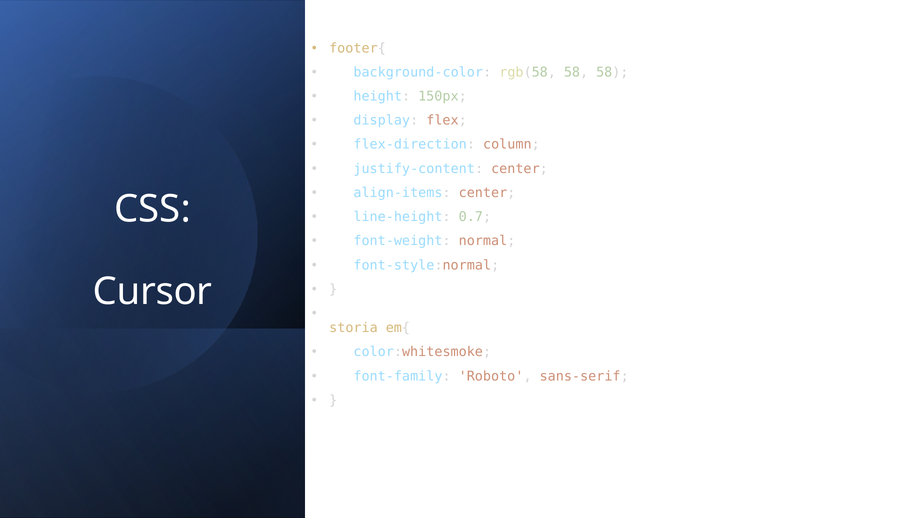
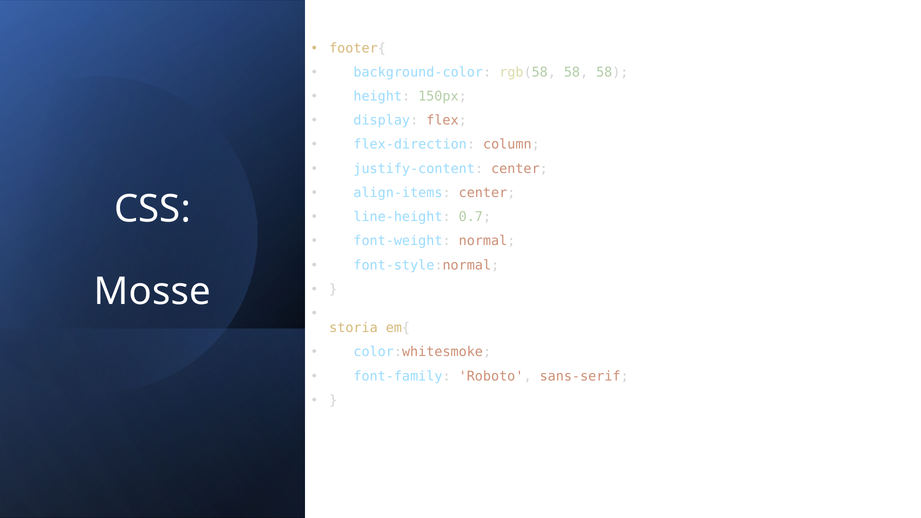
Cursor: Cursor -> Mosse (152, 292)
